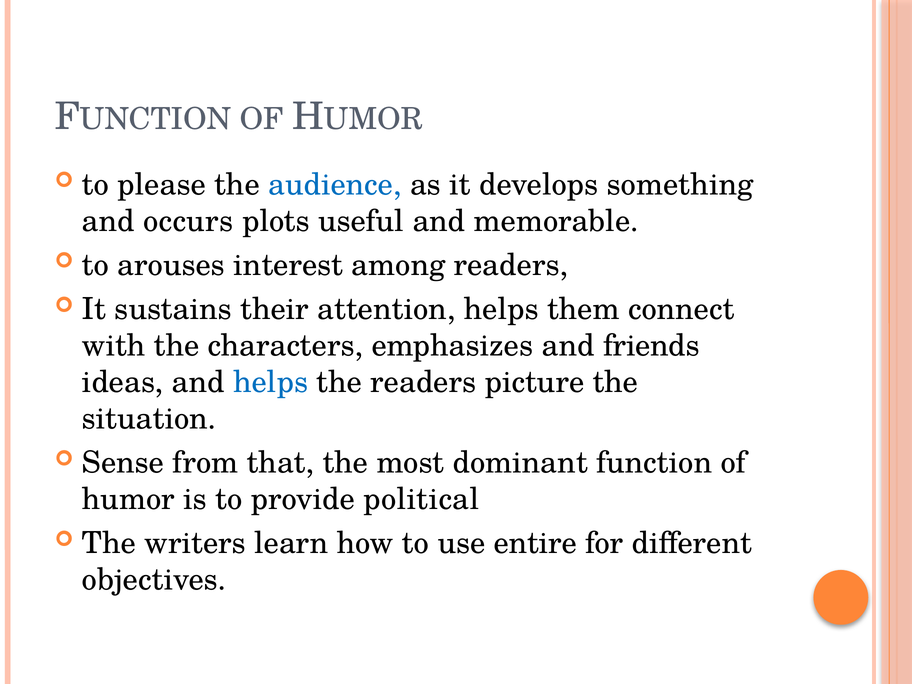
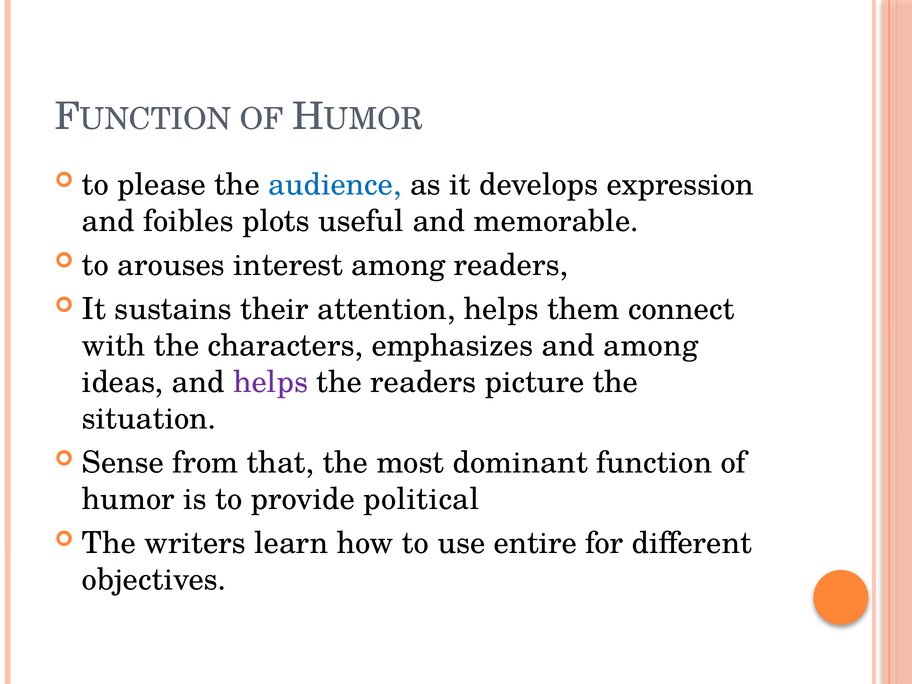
something: something -> expression (680, 185)
occurs: occurs -> foibles (188, 221)
and friends: friends -> among (651, 346)
helps colour: blue -> purple (271, 382)
